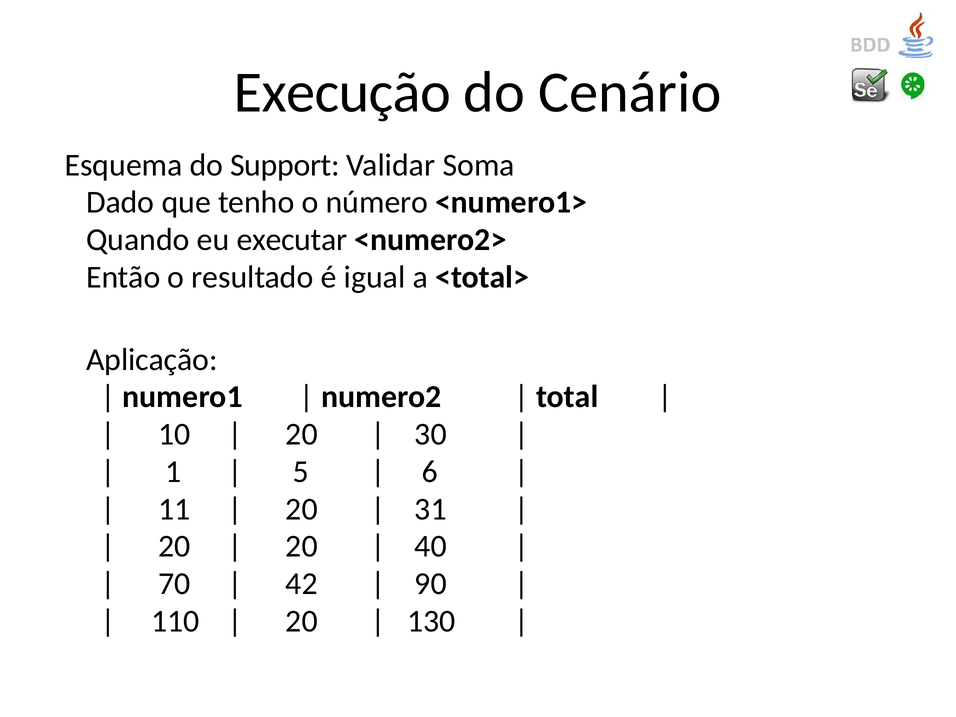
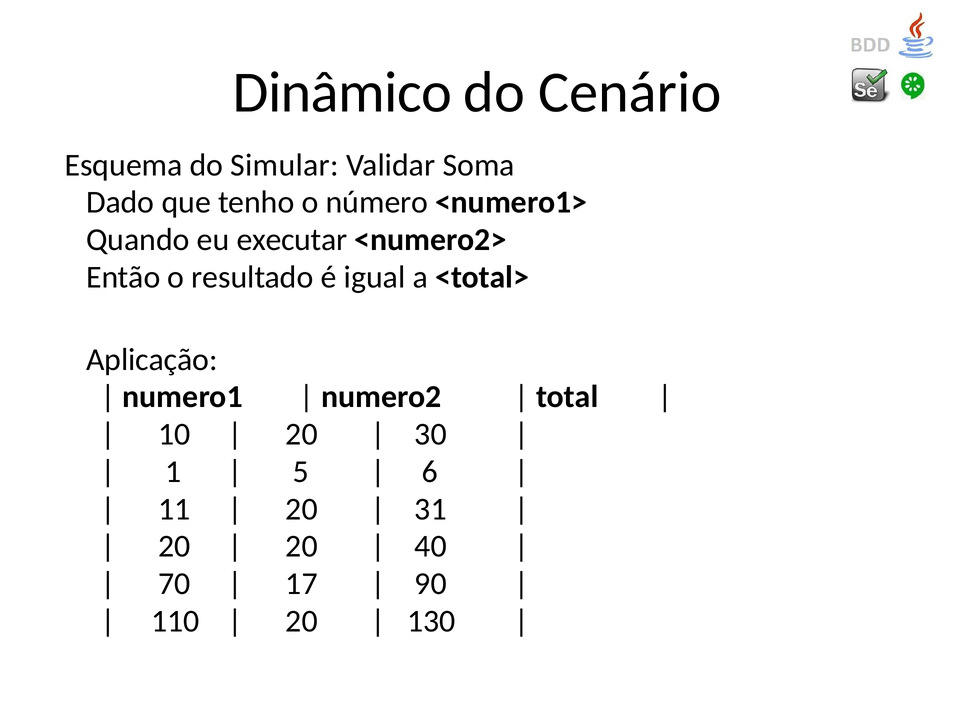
Execução: Execução -> Dinâmico (342, 93)
Support: Support -> Simular (285, 165)
42: 42 -> 17 (302, 584)
